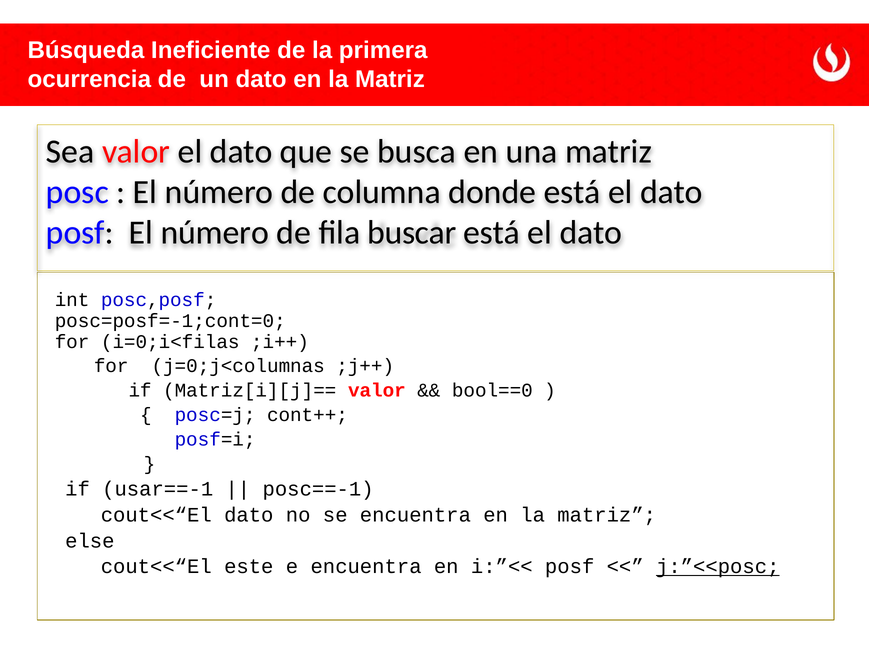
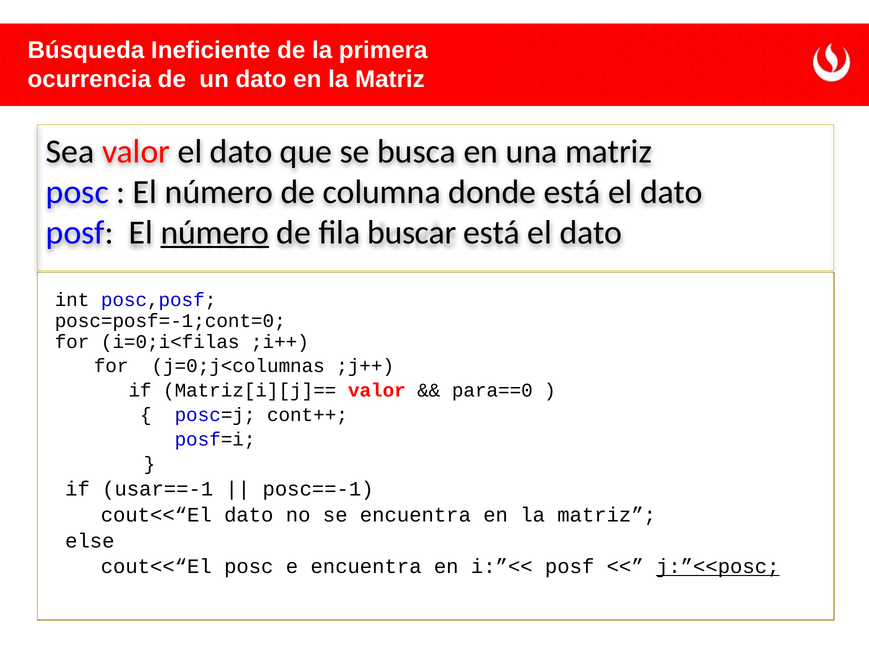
número underline: none -> present (215, 232)
bool==0: bool==0 -> para==0 (492, 390)
cout<<“El este: este -> posc (249, 566)
